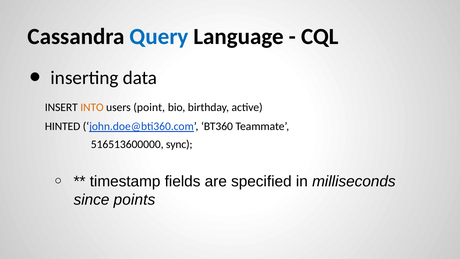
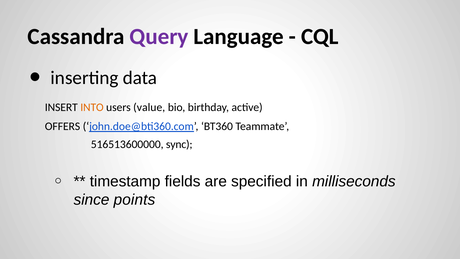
Query colour: blue -> purple (159, 37)
point: point -> value (149, 107)
HINTED: HINTED -> OFFERS (63, 126)
